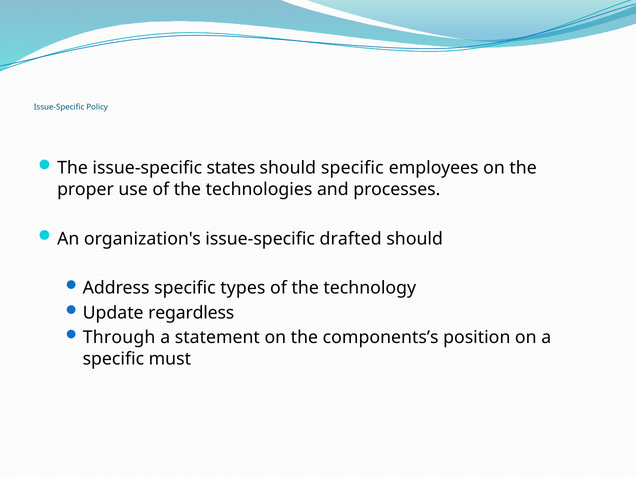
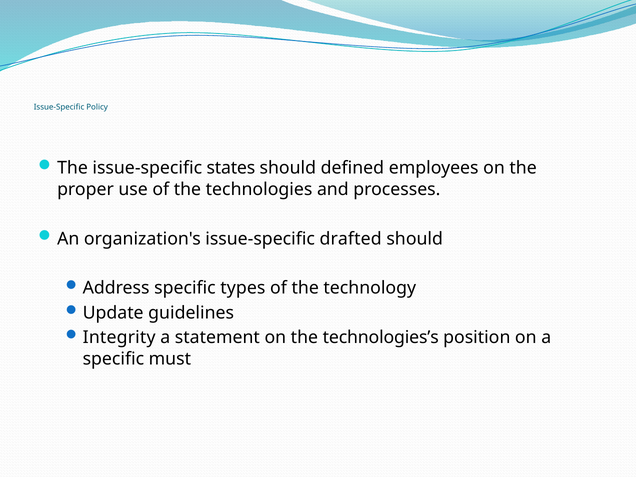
should specific: specific -> defined (352, 168)
regardless: regardless -> guidelines (191, 313)
Through: Through -> Integrity (119, 338)
components’s: components’s -> technologies’s (381, 338)
